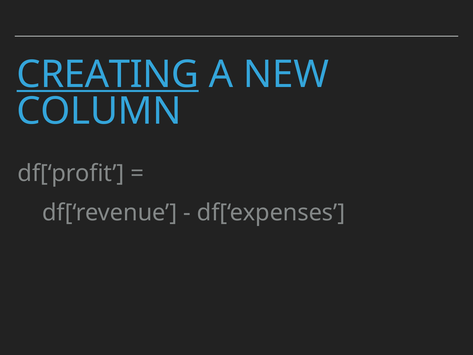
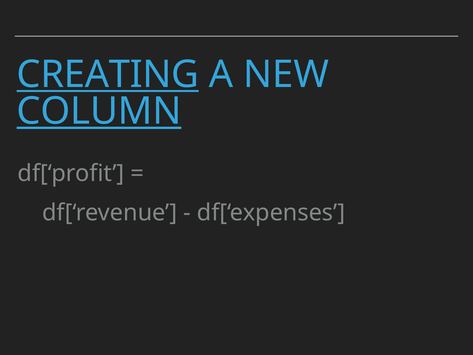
COLUMN underline: none -> present (99, 111)
